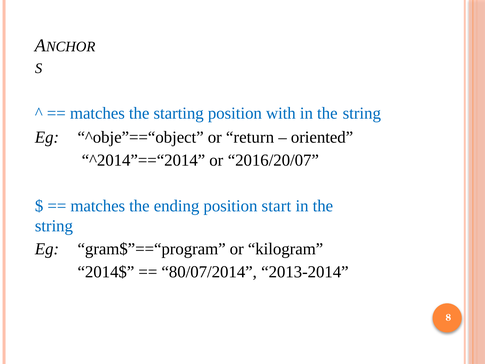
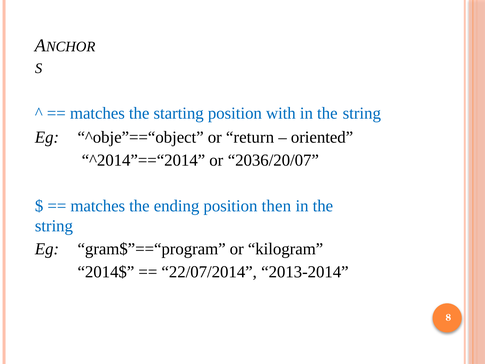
2016/20/07: 2016/20/07 -> 2036/20/07 (273, 160)
start: start -> then (276, 206)
80/07/2014: 80/07/2014 -> 22/07/2014 (209, 272)
